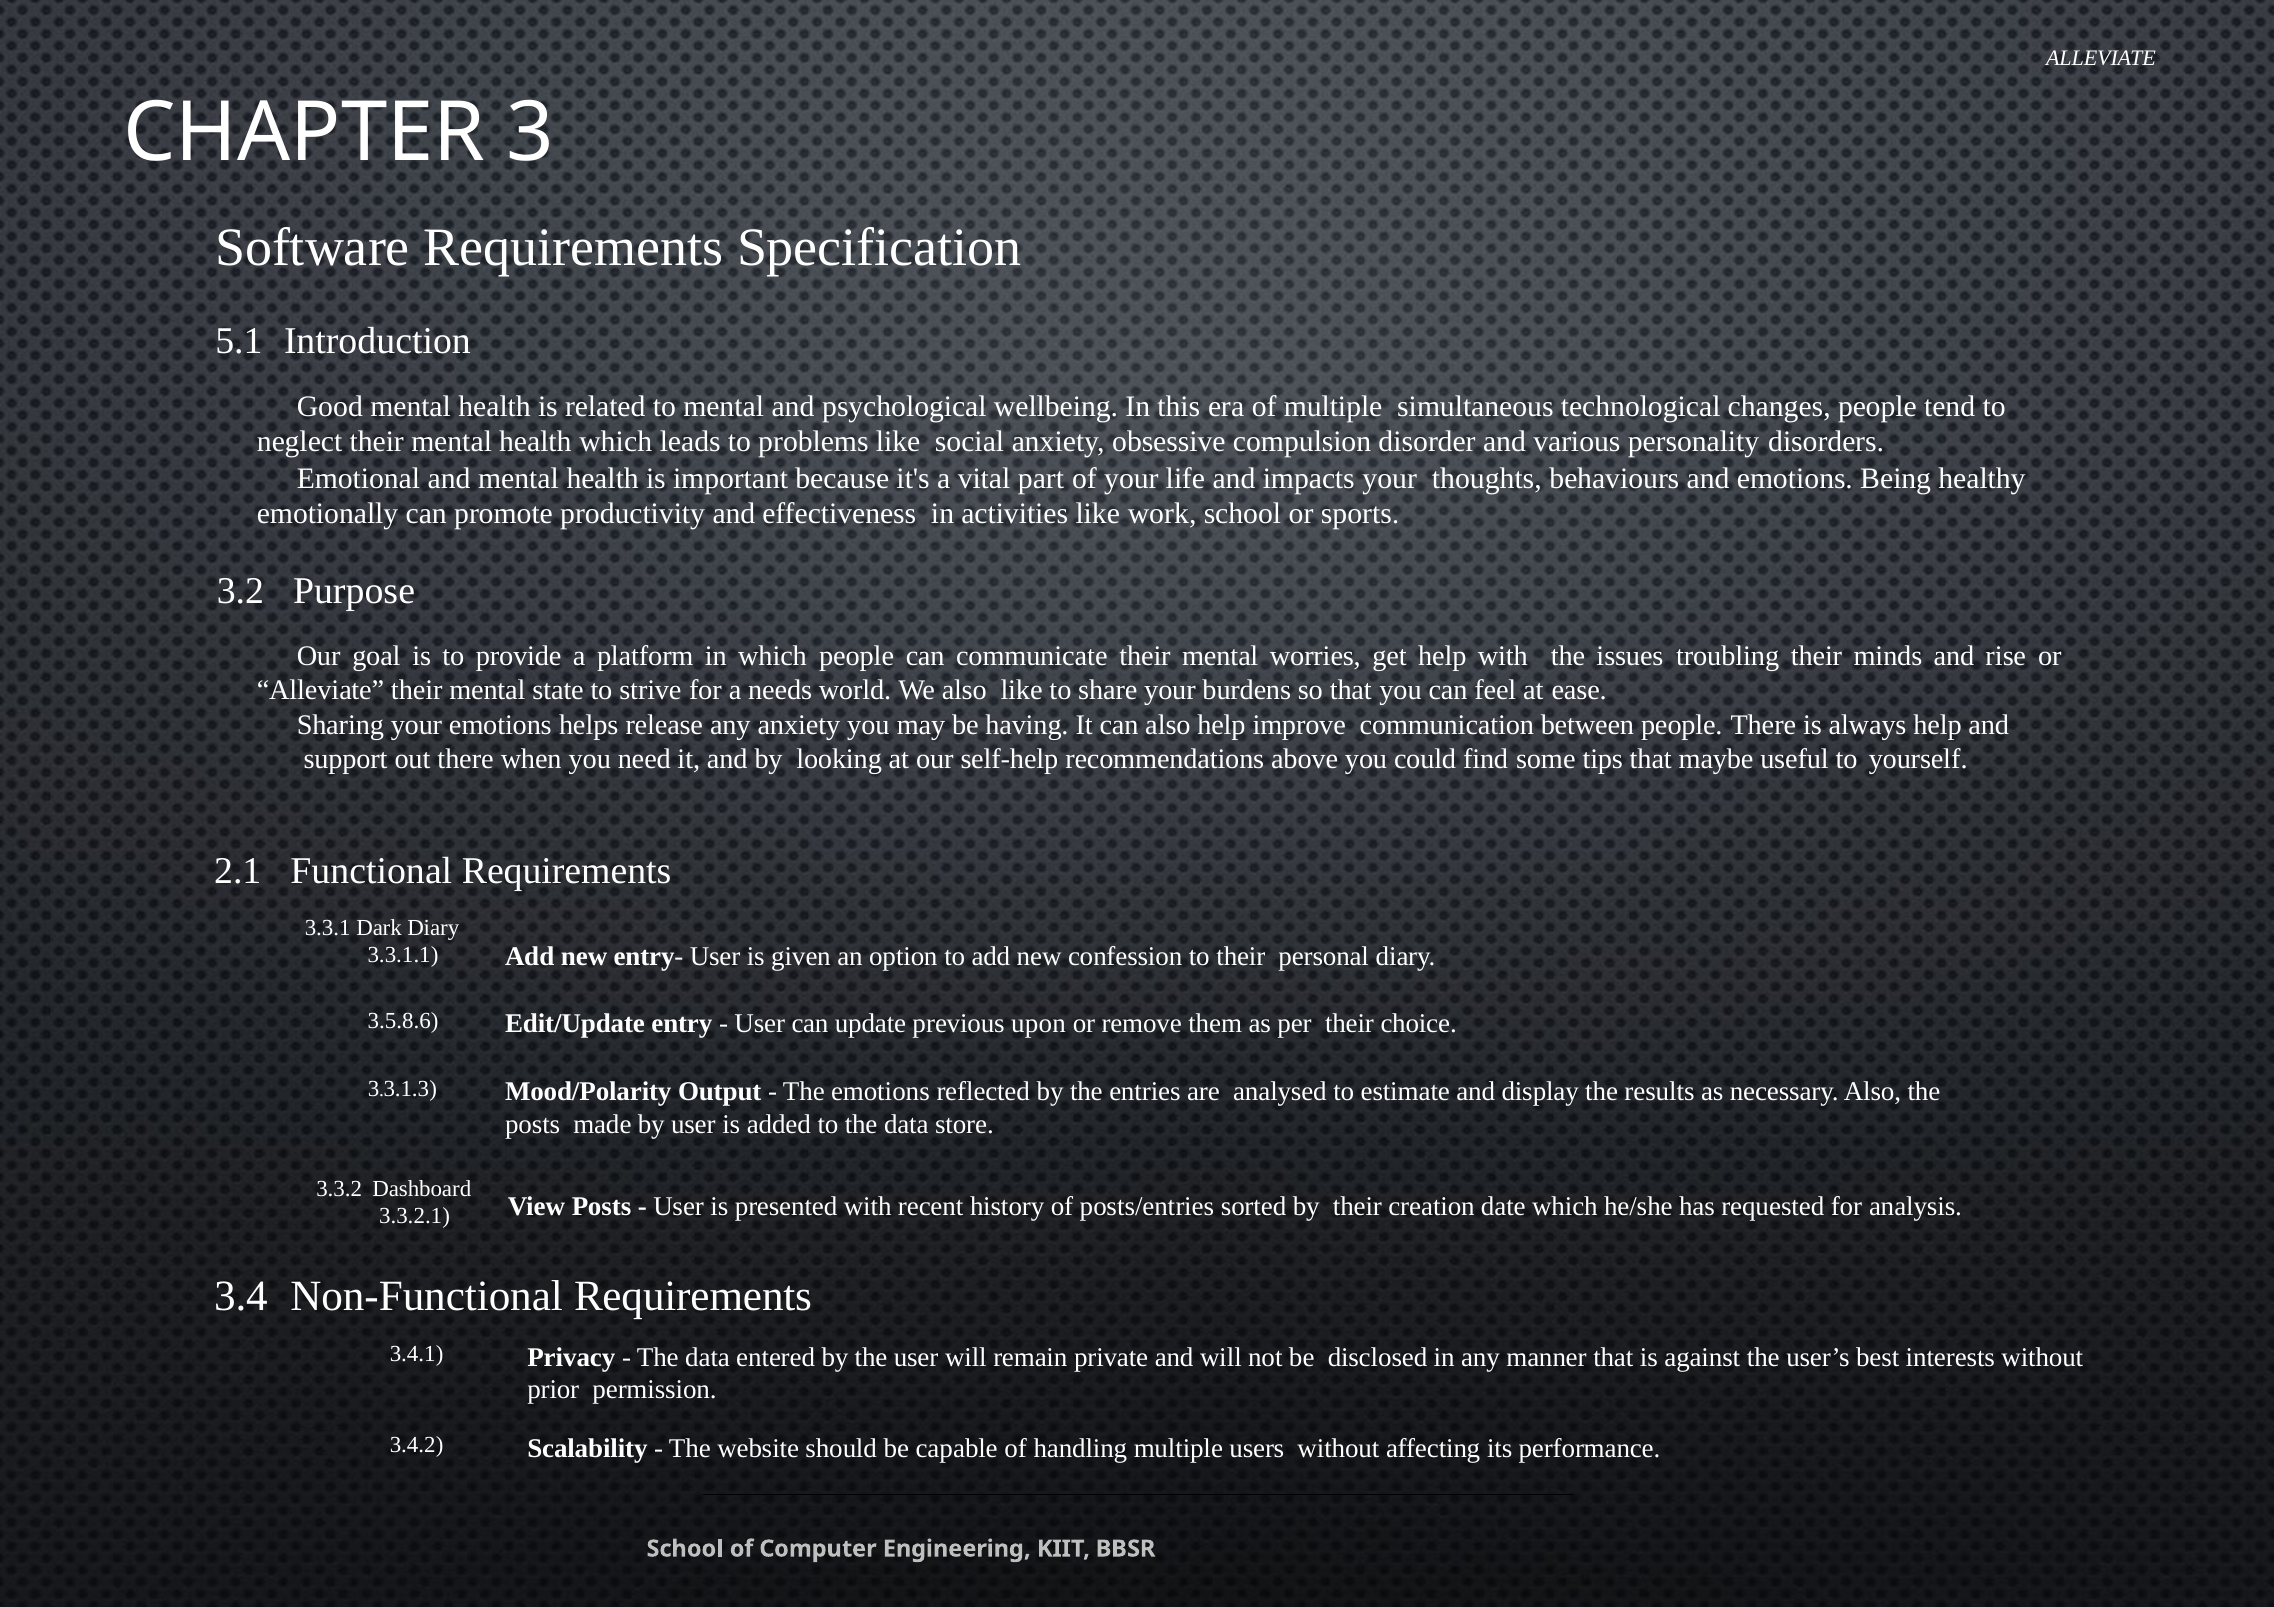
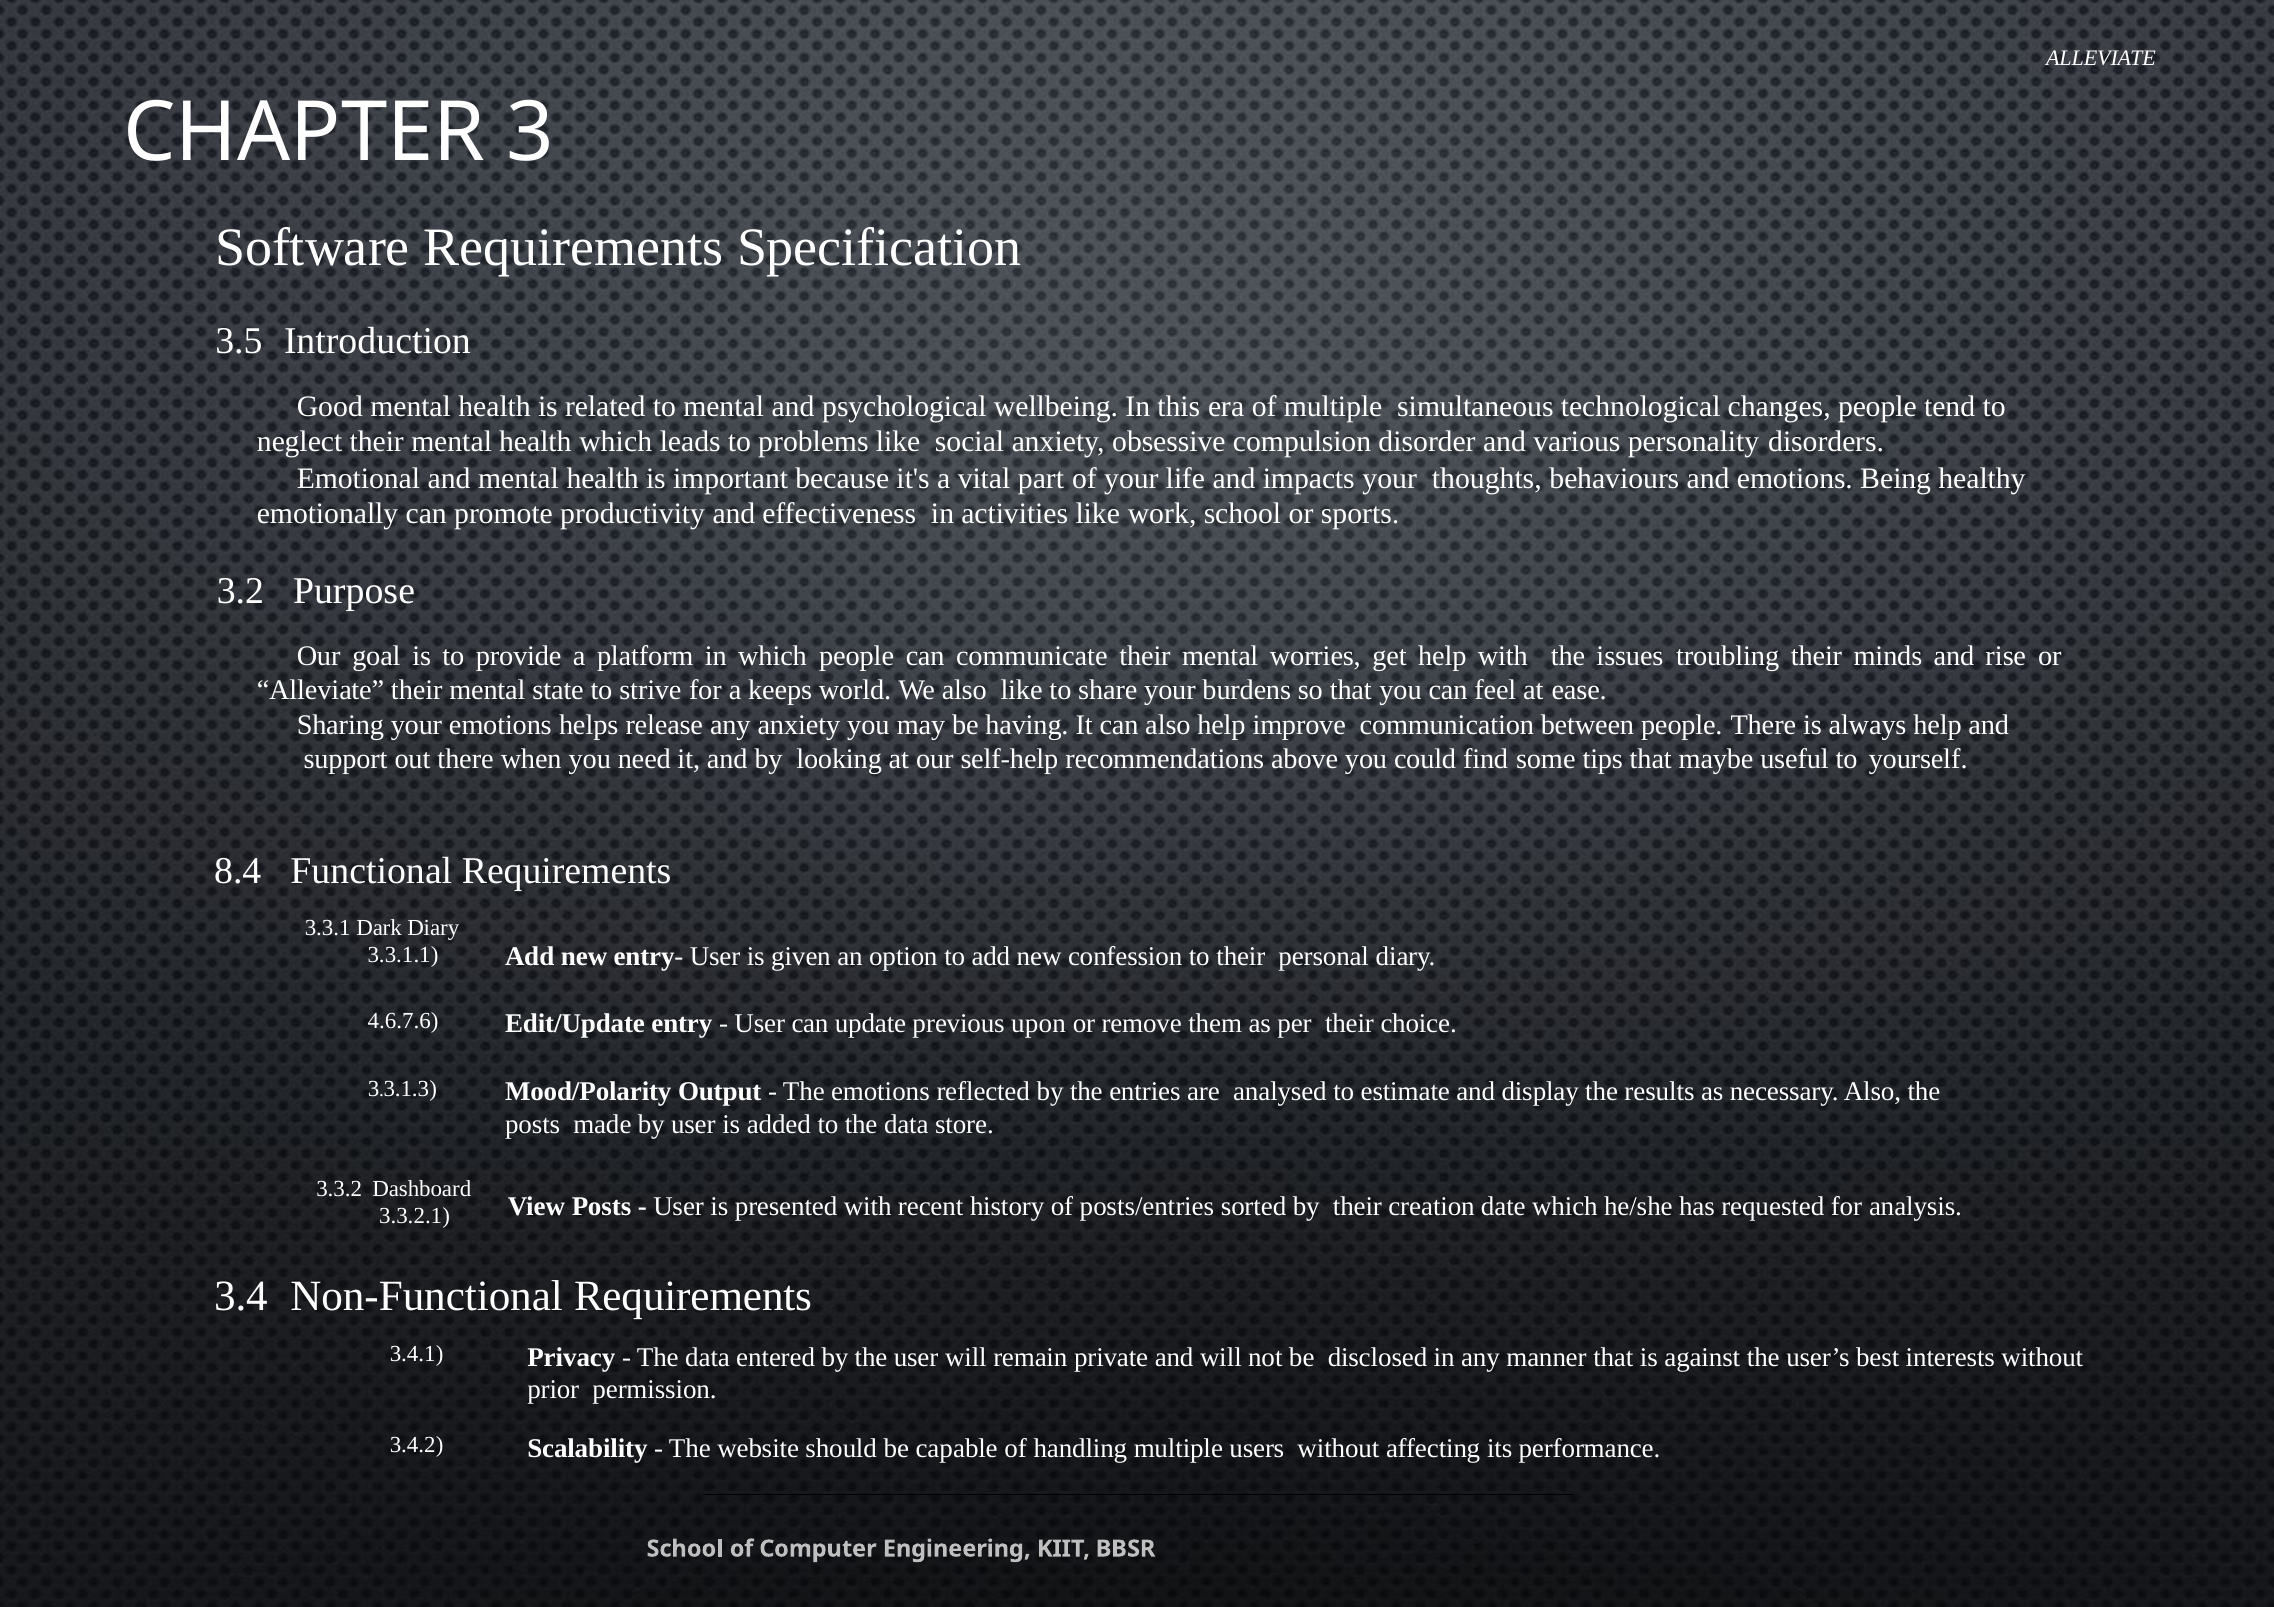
5.1: 5.1 -> 3.5 (239, 341)
needs: needs -> keeps (780, 690)
2.1: 2.1 -> 8.4 (238, 871)
3.5.8.6: 3.5.8.6 -> 4.6.7.6 (403, 1021)
